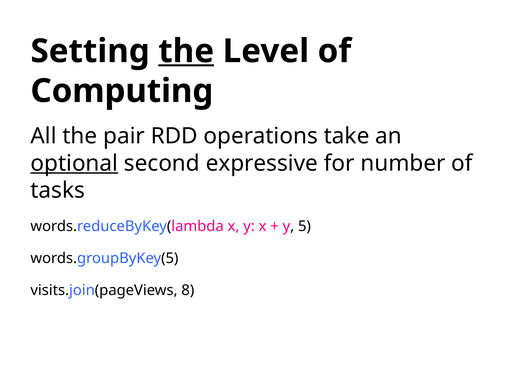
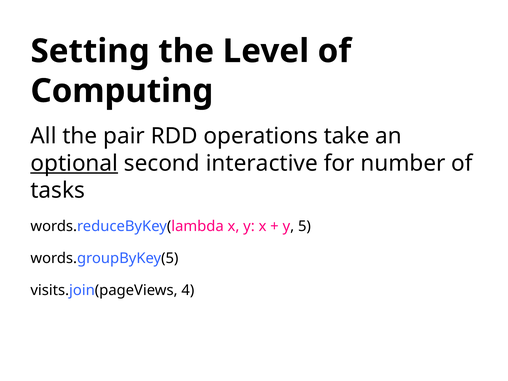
the underline: present -> none (186, 51)
expressive: expressive -> interactive (262, 163)
8: 8 -> 4 (188, 290)
